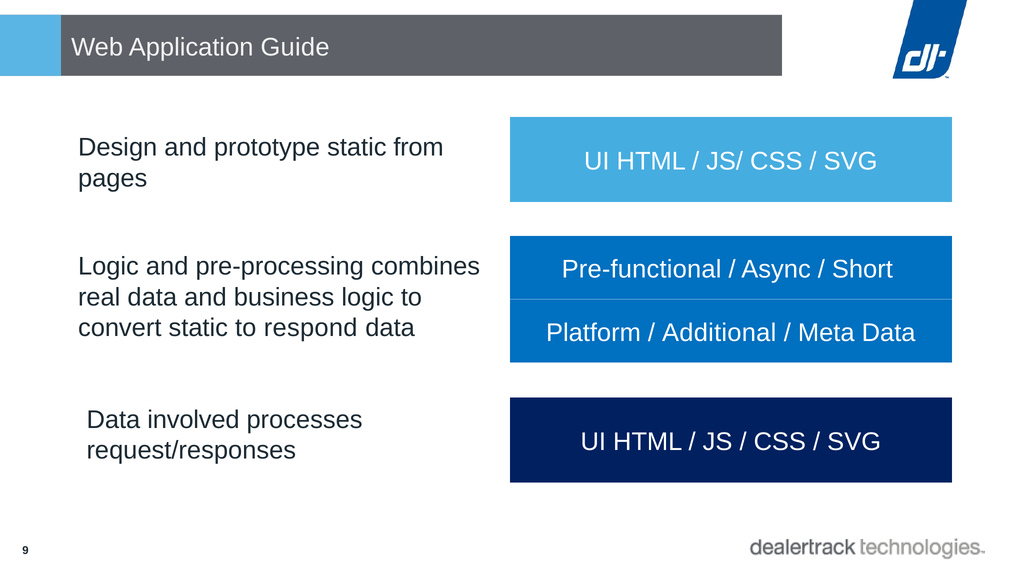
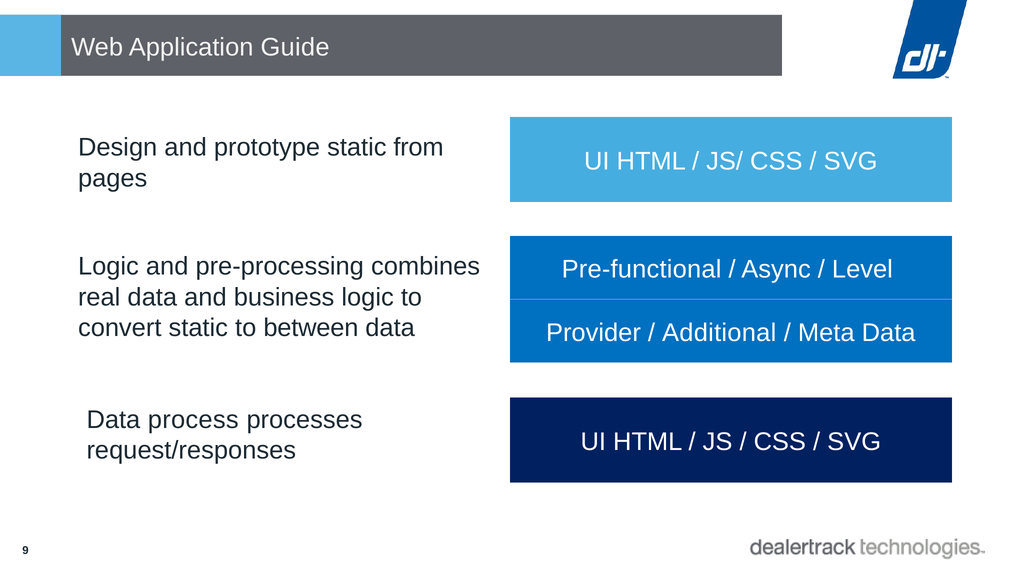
Short: Short -> Level (862, 269)
respond: respond -> between (311, 328)
Platform: Platform -> Provider (593, 333)
involved: involved -> process (193, 419)
